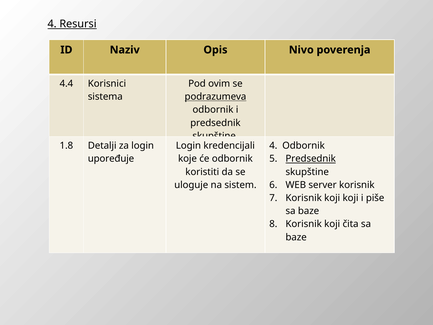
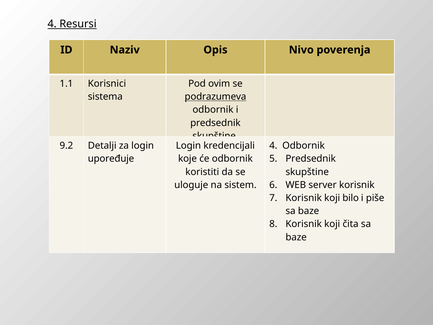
4.4: 4.4 -> 1.1 (66, 84)
1.8: 1.8 -> 9.2 (66, 146)
Predsednik underline: present -> none (311, 159)
koji koji: koji -> bilo (351, 198)
